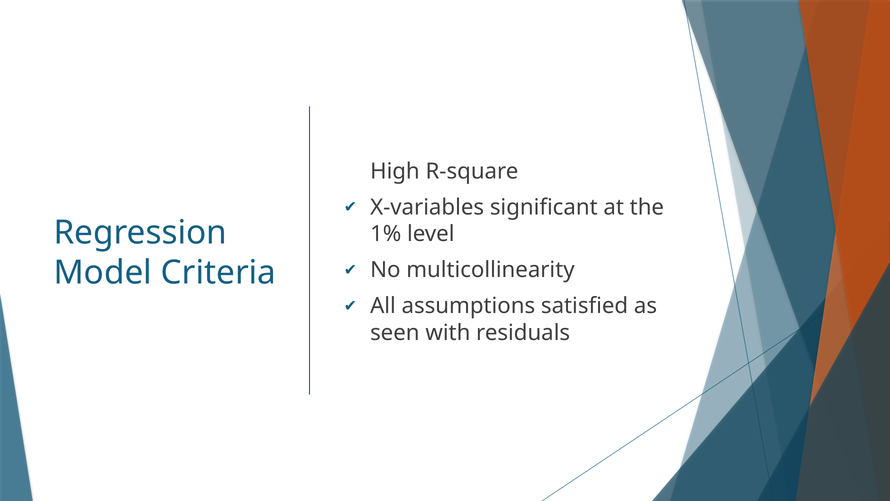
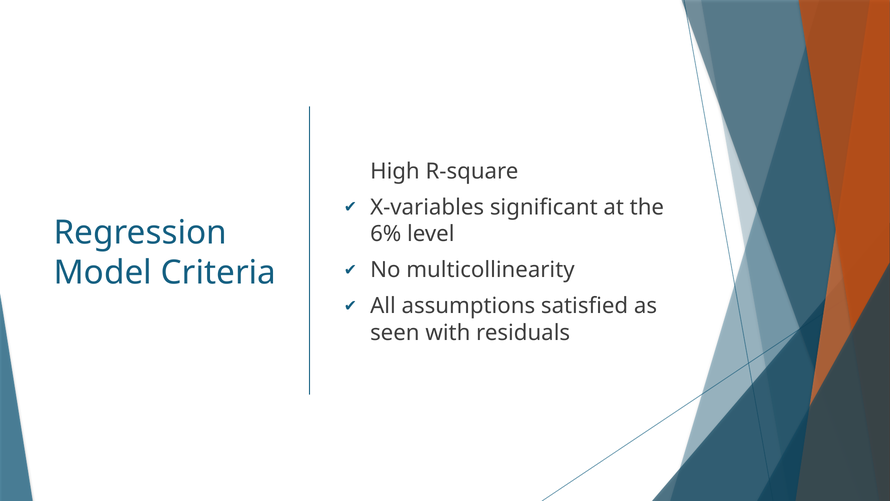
1%: 1% -> 6% (386, 234)
